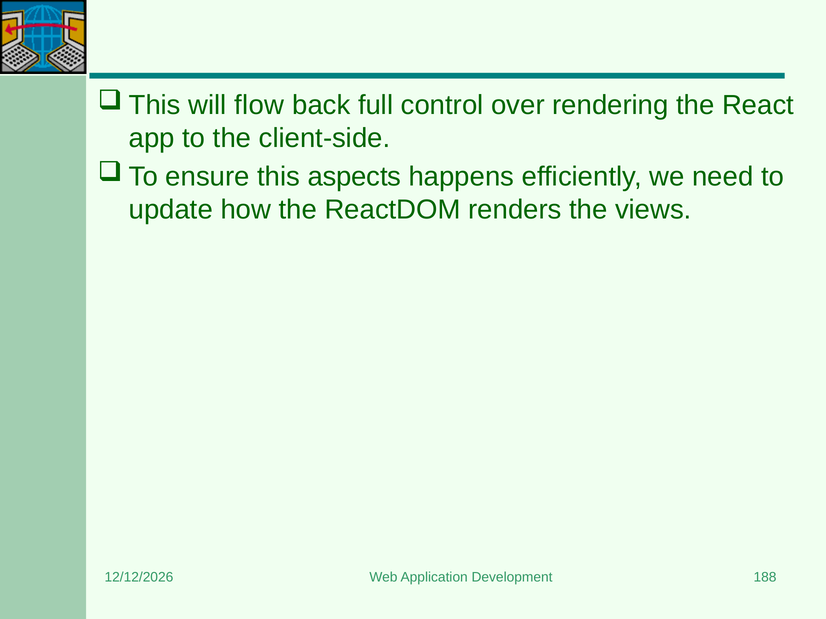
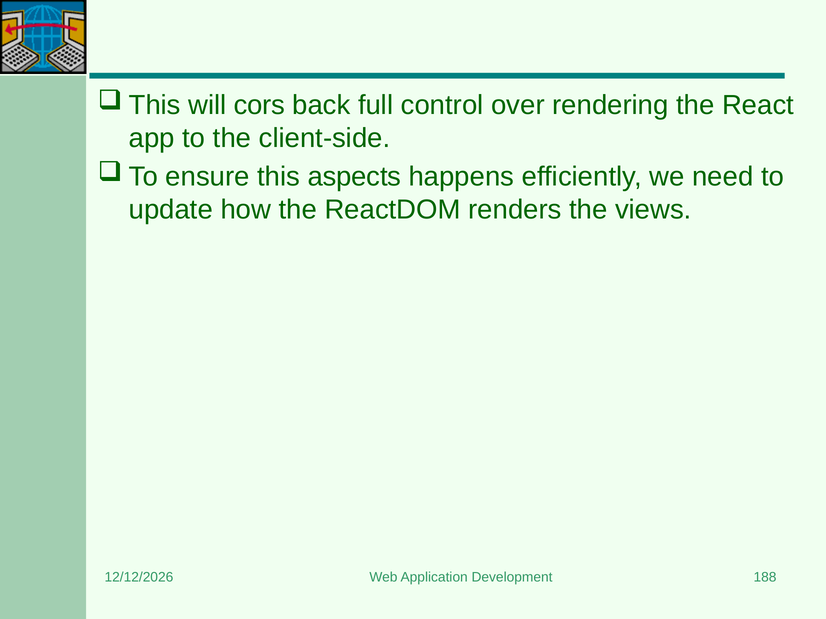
flow: flow -> cors (260, 105)
